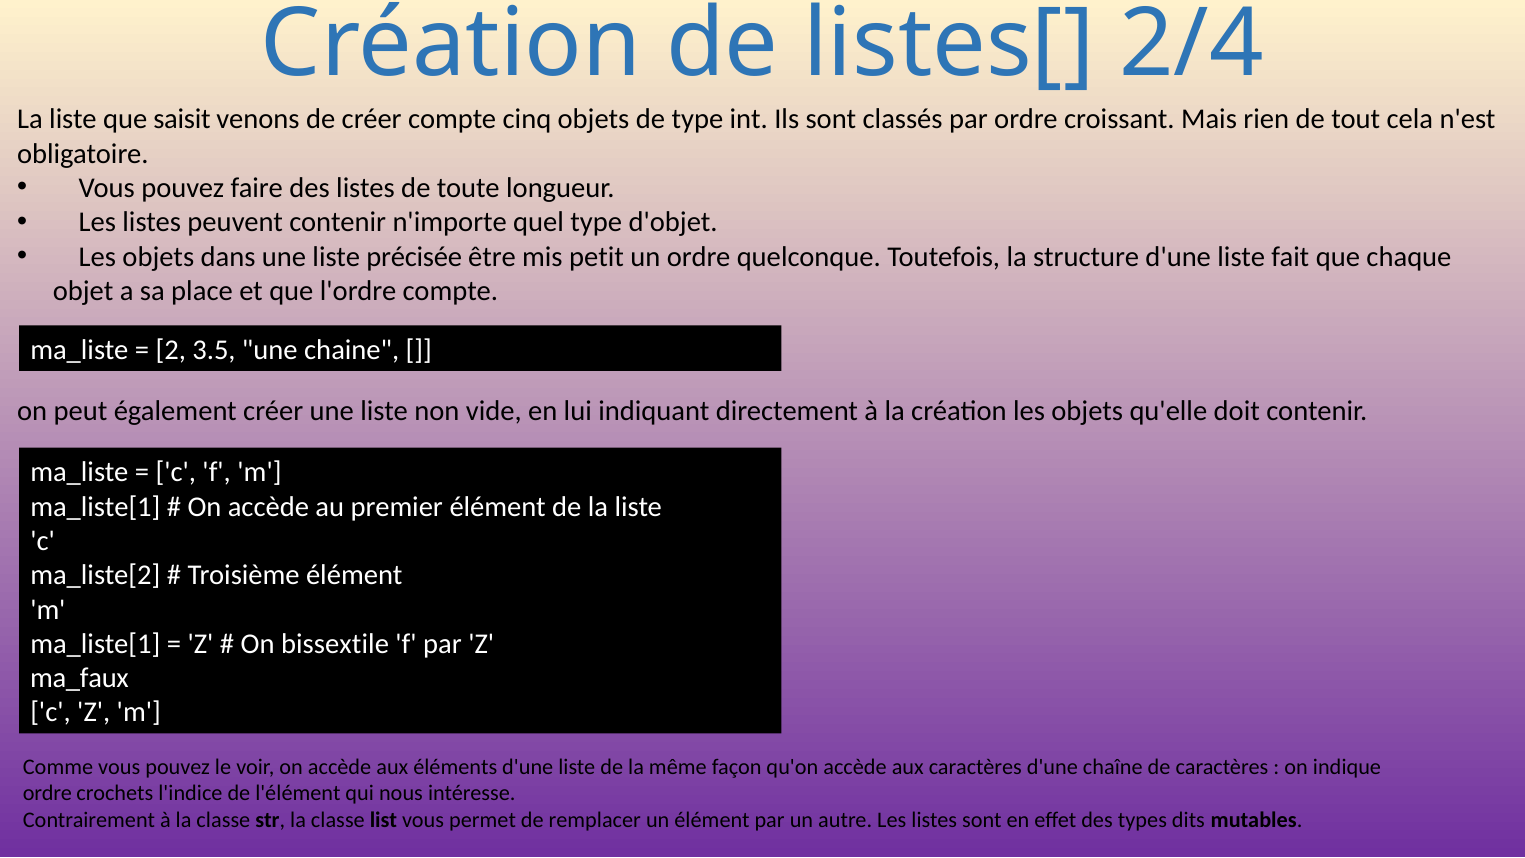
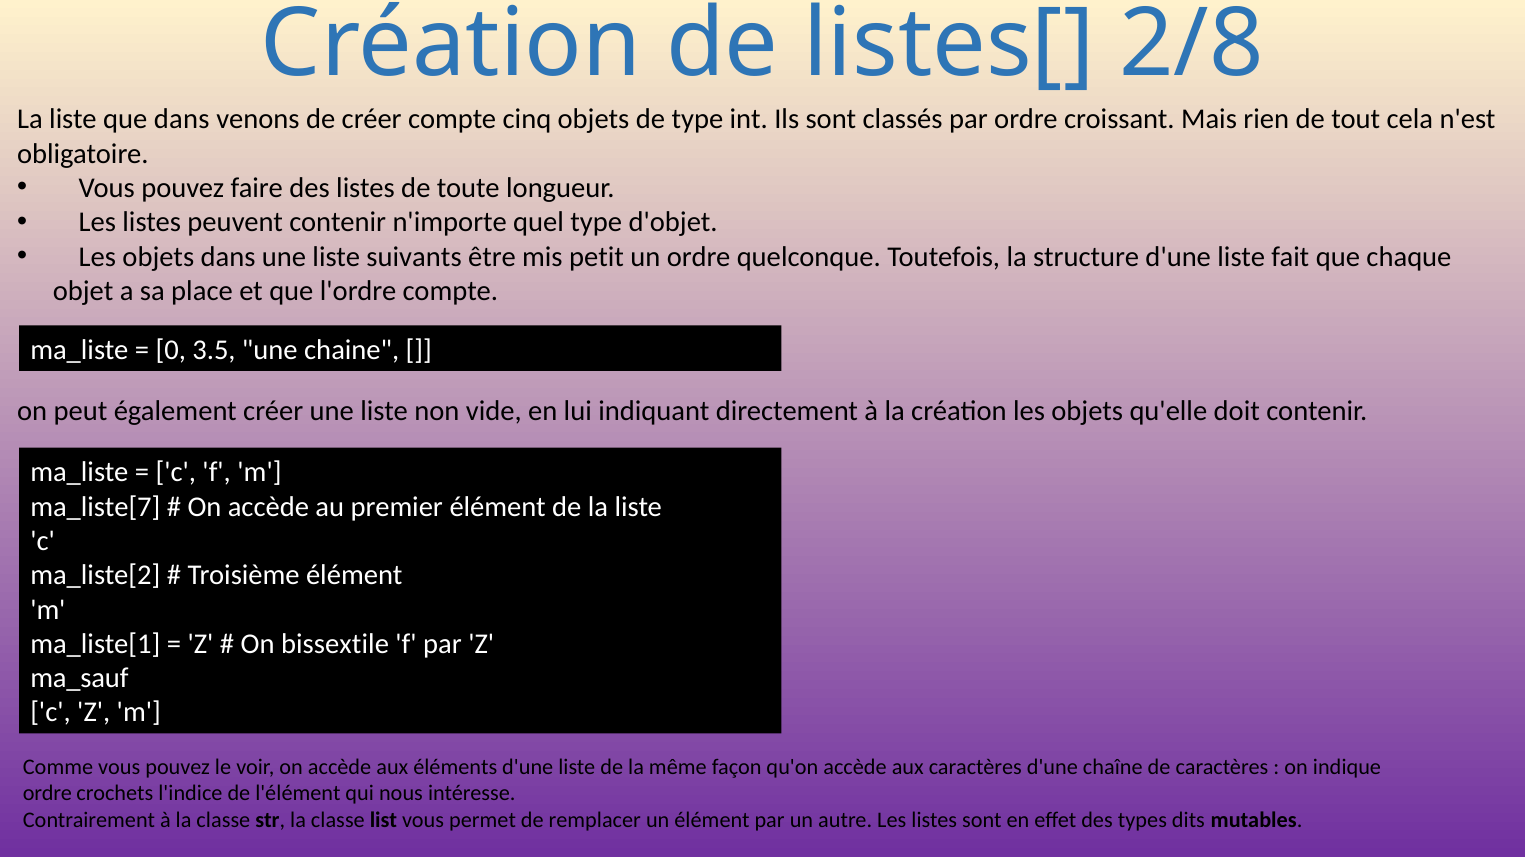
2/4: 2/4 -> 2/8 (1191, 44)
que saisit: saisit -> dans (182, 119)
précisée: précisée -> suivants (414, 257)
2: 2 -> 0 (171, 350)
ma_liste[1: ma_liste[1 -> ma_liste[7 (95, 507)
ma_faux: ma_faux -> ma_sauf (79, 678)
